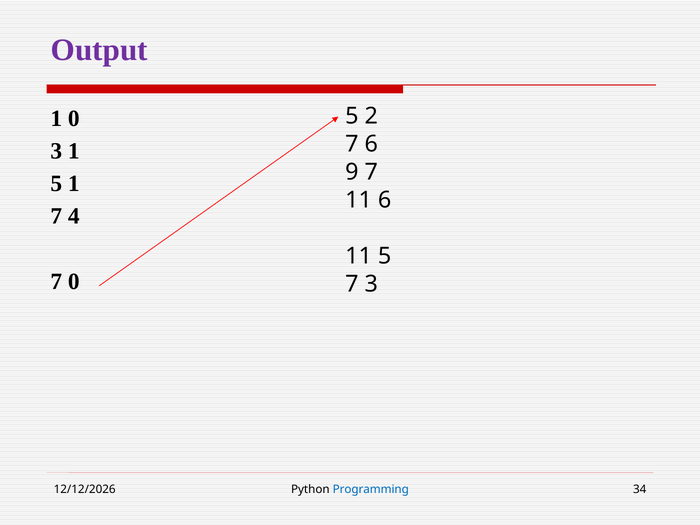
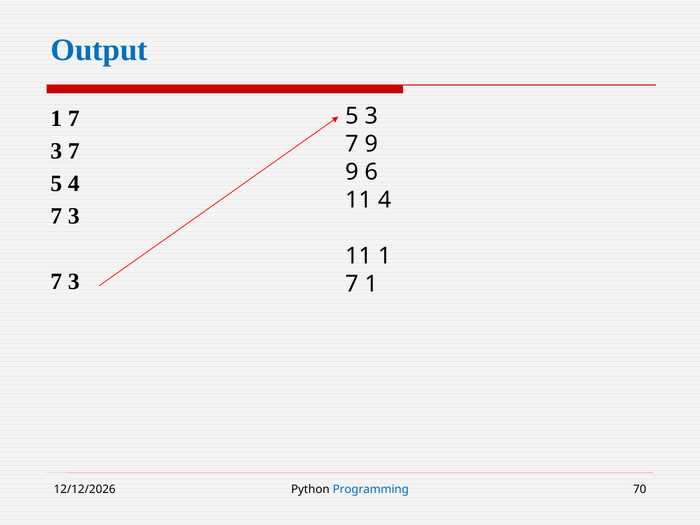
Output colour: purple -> blue (99, 50)
0: 0 -> 7 (74, 118)
5 2: 2 -> 3 (371, 116)
7 6: 6 -> 9 (371, 144)
1: 1 -> 7 (74, 151)
9 7: 7 -> 6 (371, 172)
5 1: 1 -> 4 (74, 184)
11 6: 6 -> 4 (385, 200)
4: 4 -> 3 (74, 216)
11 5: 5 -> 1 (385, 256)
0: 0 -> 3 (74, 282)
7 3: 3 -> 1 (371, 284)
34: 34 -> 70 (640, 489)
